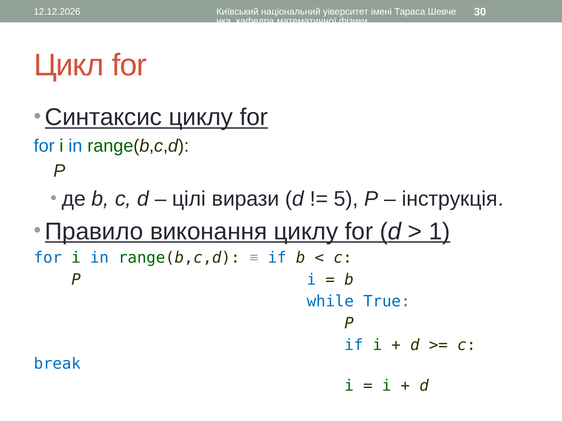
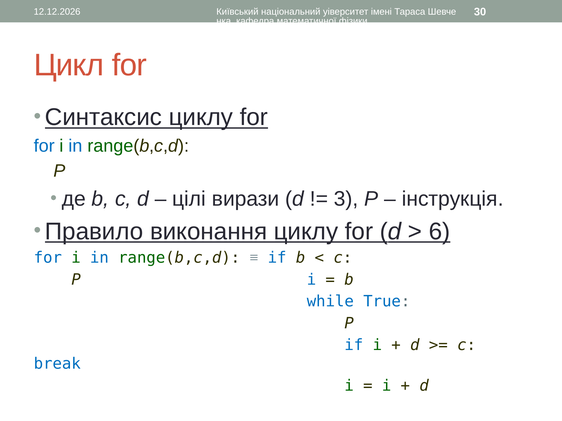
5: 5 -> 3 (346, 199)
1: 1 -> 6 (439, 232)
